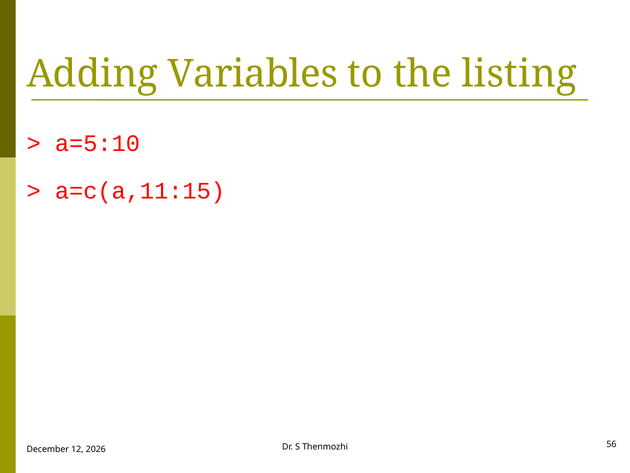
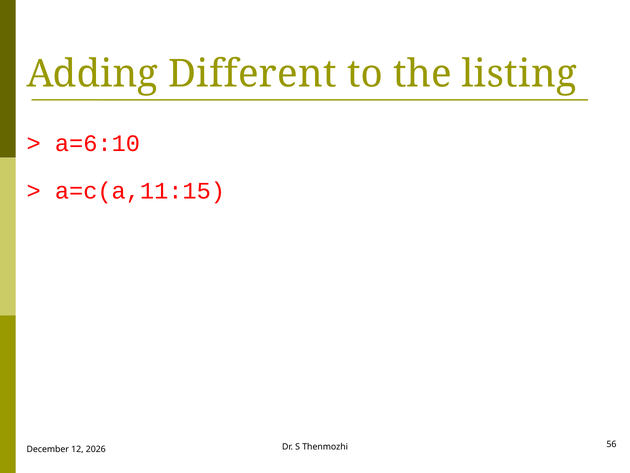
Variables: Variables -> Different (253, 74)
a=5:10: a=5:10 -> a=6:10 (97, 143)
